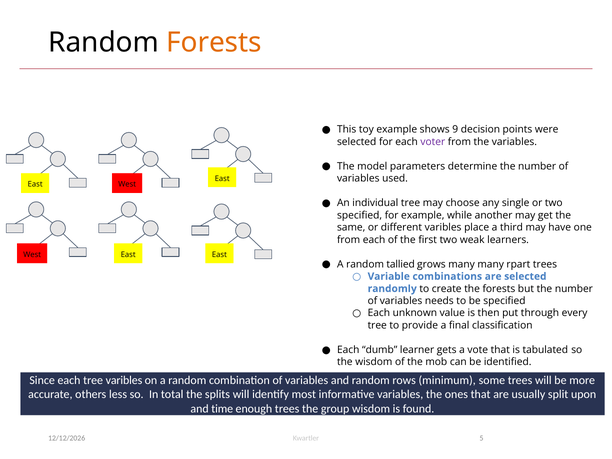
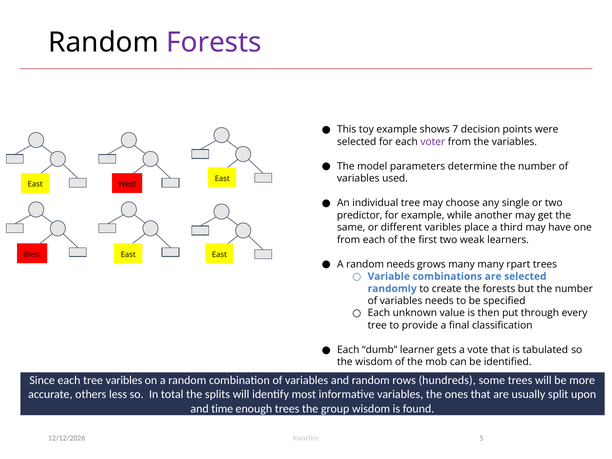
Forests colour: orange -> purple (214, 42)
9: 9 -> 7 (455, 130)
specified: specified -> predictor (360, 215)
random tallied: tallied -> needs (401, 264)
minimum: minimum -> hundreds (447, 380)
